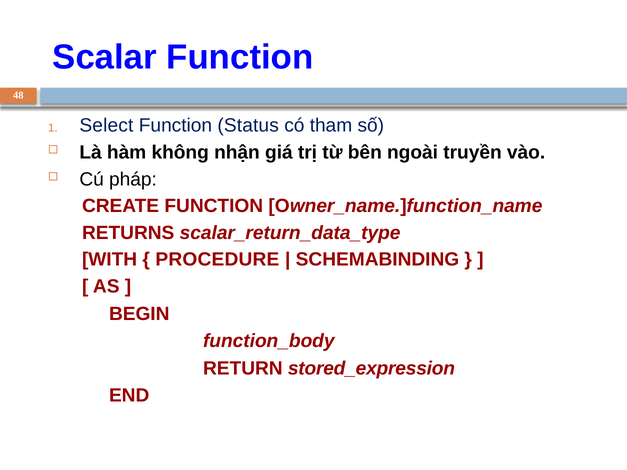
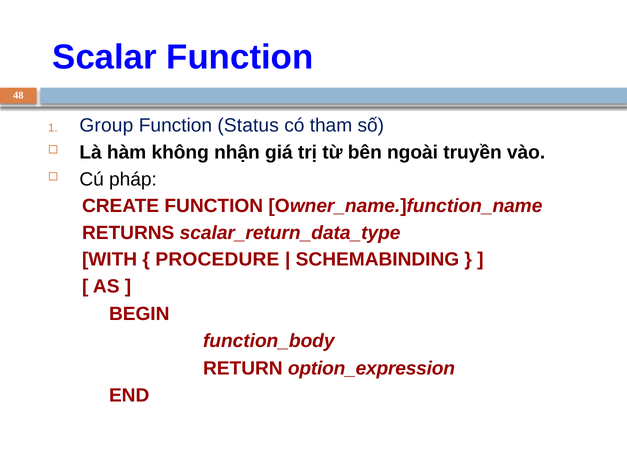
Select: Select -> Group (106, 126)
stored_expression: stored_expression -> option_expression (371, 369)
